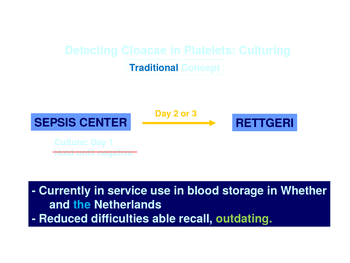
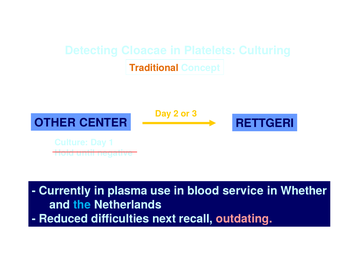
Traditional colour: blue -> orange (154, 68)
SEPSIS: SEPSIS -> OTHER (55, 123)
service: service -> plasma (128, 190)
storage: storage -> service (243, 190)
able: able -> next (164, 218)
outdating colour: light green -> pink (244, 218)
